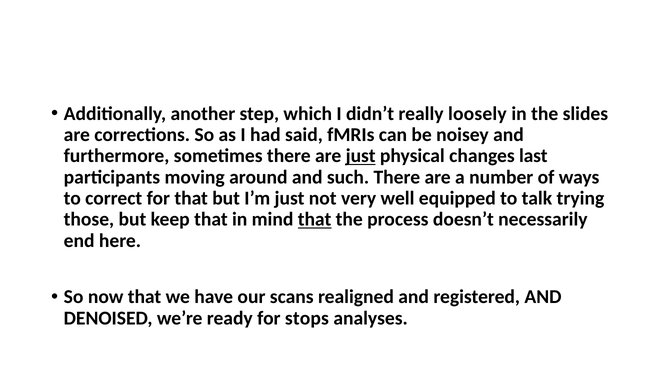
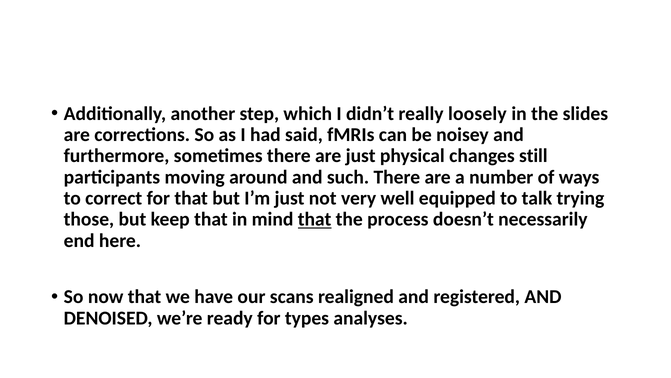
just underline: present -> none (361, 156)
last: last -> still (533, 156)
stops: stops -> types (307, 318)
